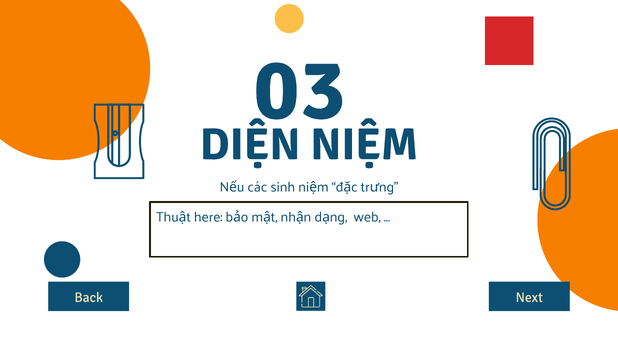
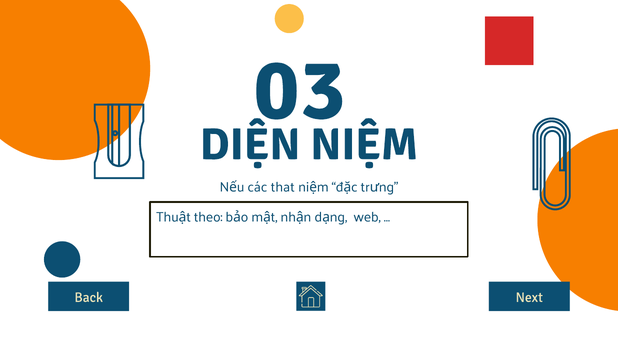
sinh: sinh -> that (283, 187)
here: here -> theo (208, 217)
